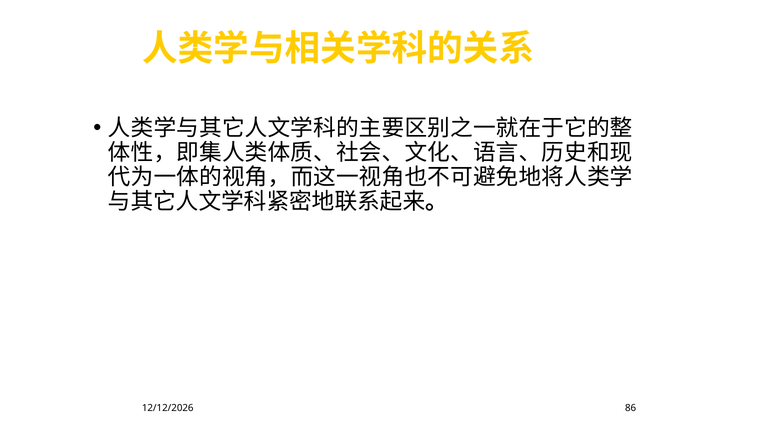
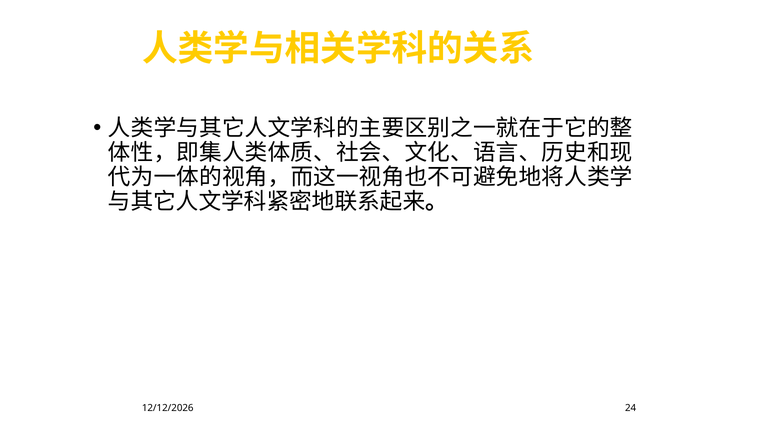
86: 86 -> 24 (631, 408)
